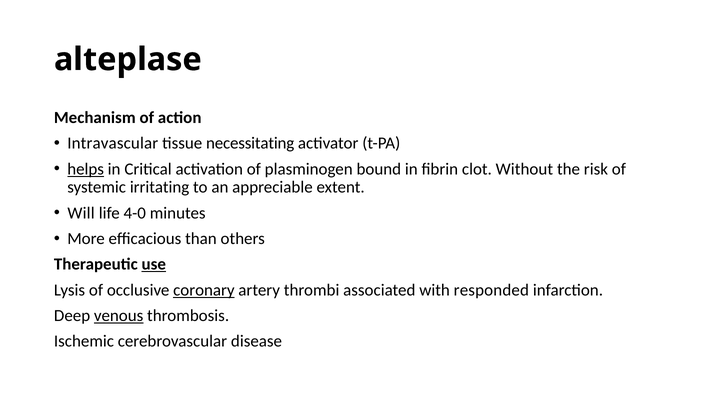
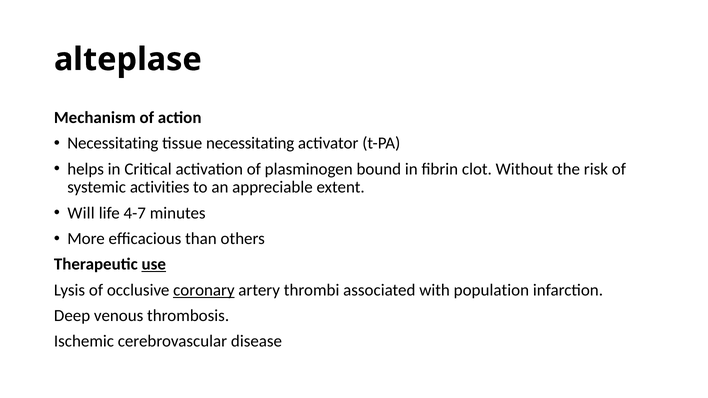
Intravascular: Intravascular -> Necessitating (113, 143)
helps underline: present -> none (86, 169)
irritating: irritating -> activities (160, 187)
4-0: 4-0 -> 4-7 (135, 213)
responded: responded -> population (491, 290)
venous underline: present -> none (119, 316)
